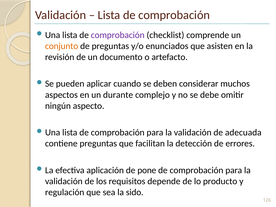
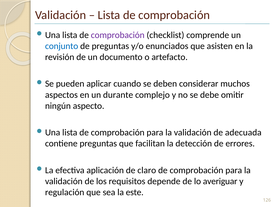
conjunto colour: orange -> blue (62, 46)
pone: pone -> claro (147, 170)
producto: producto -> averiguar (220, 181)
sido: sido -> este (135, 192)
